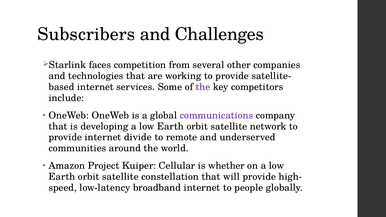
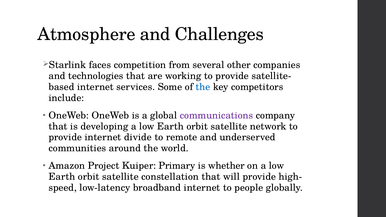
Subscribers: Subscribers -> Atmosphere (86, 34)
the colour: purple -> blue (203, 87)
Cellular: Cellular -> Primary (177, 166)
